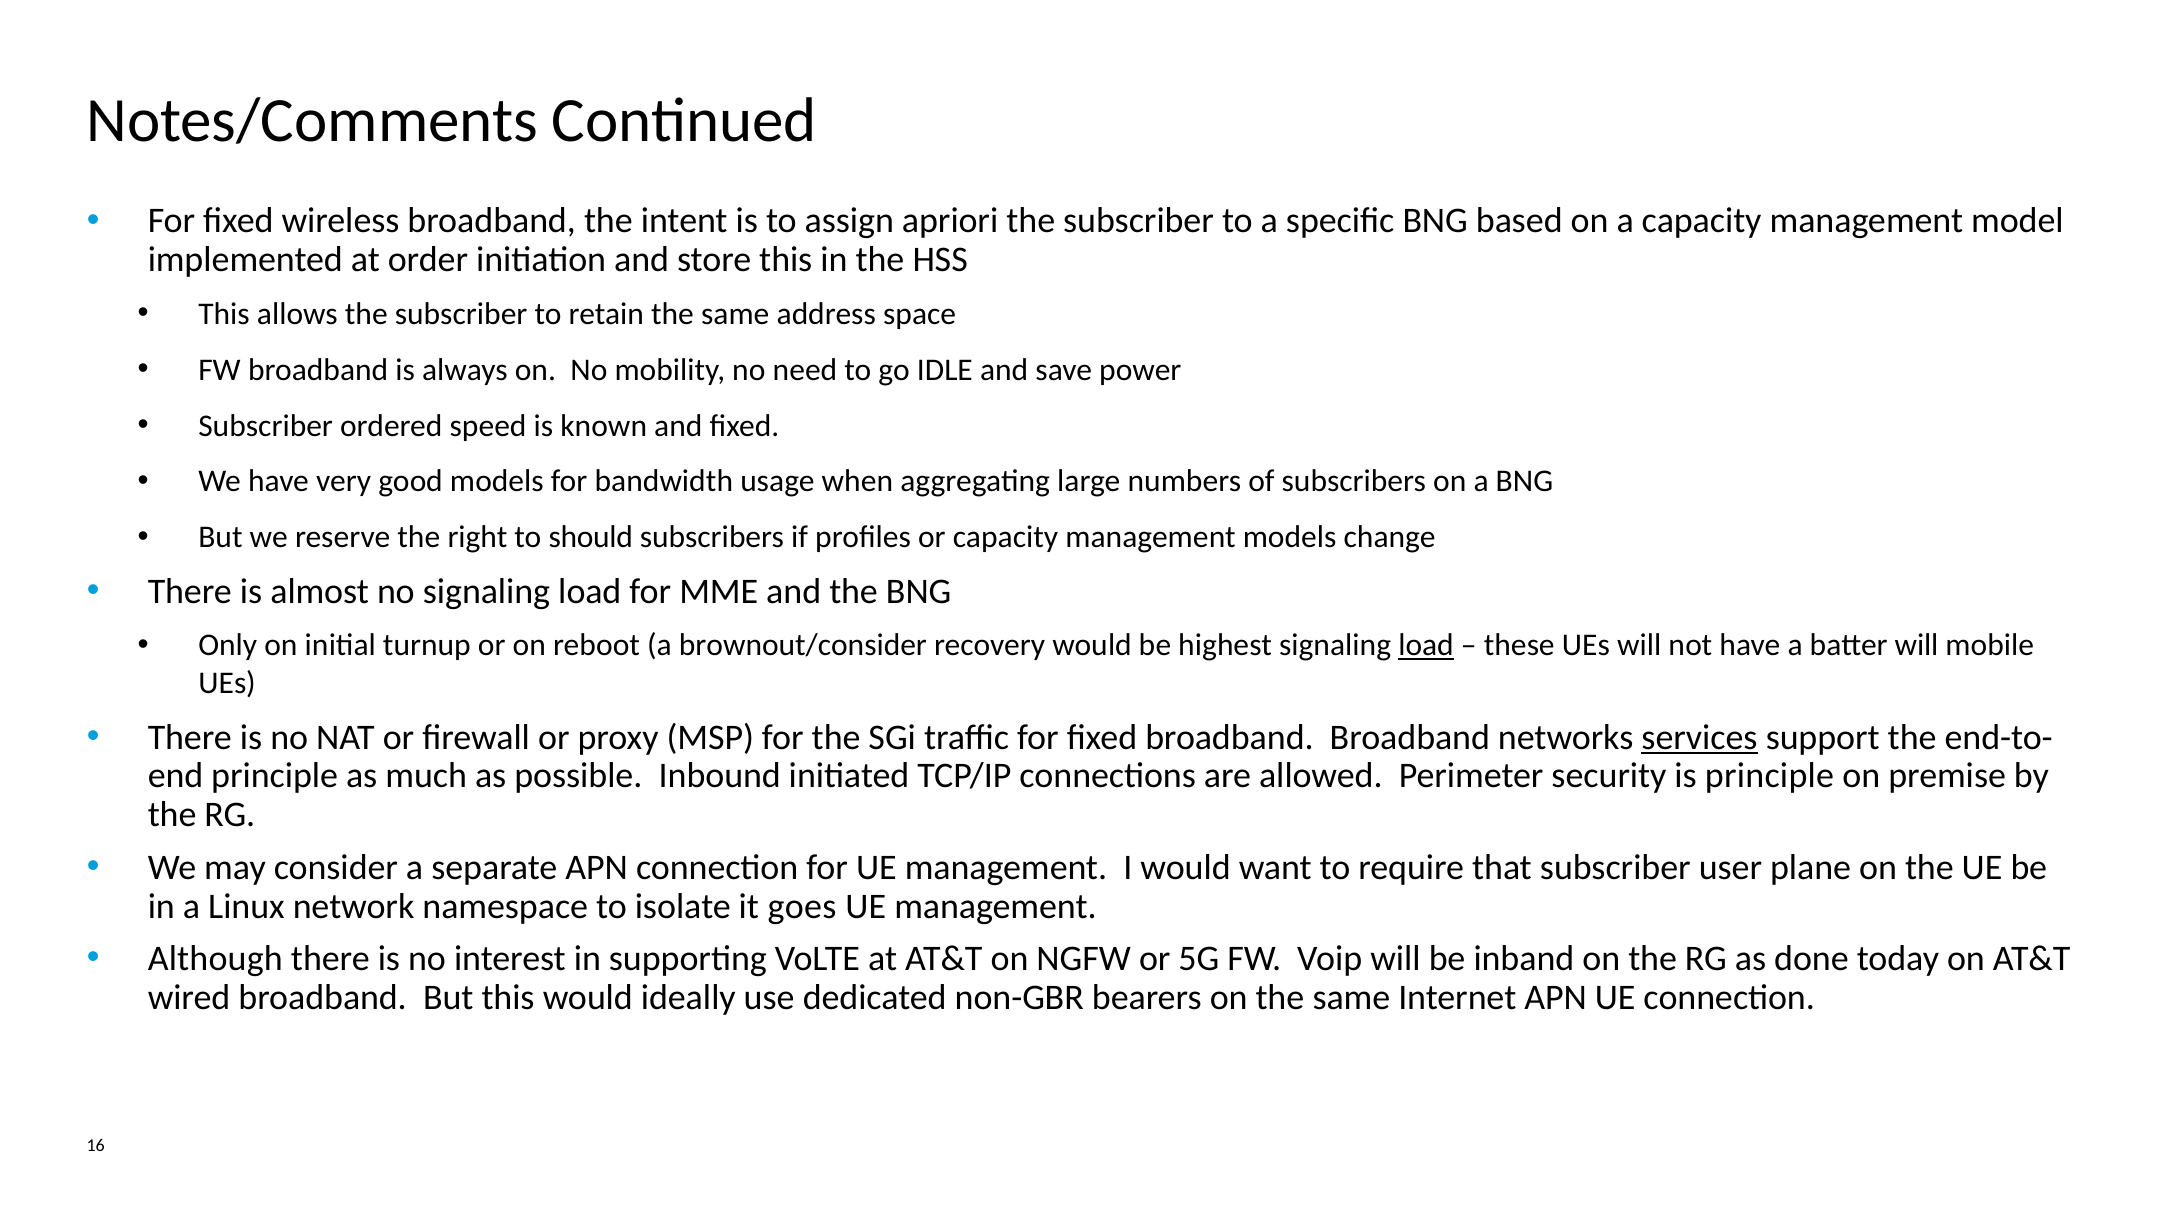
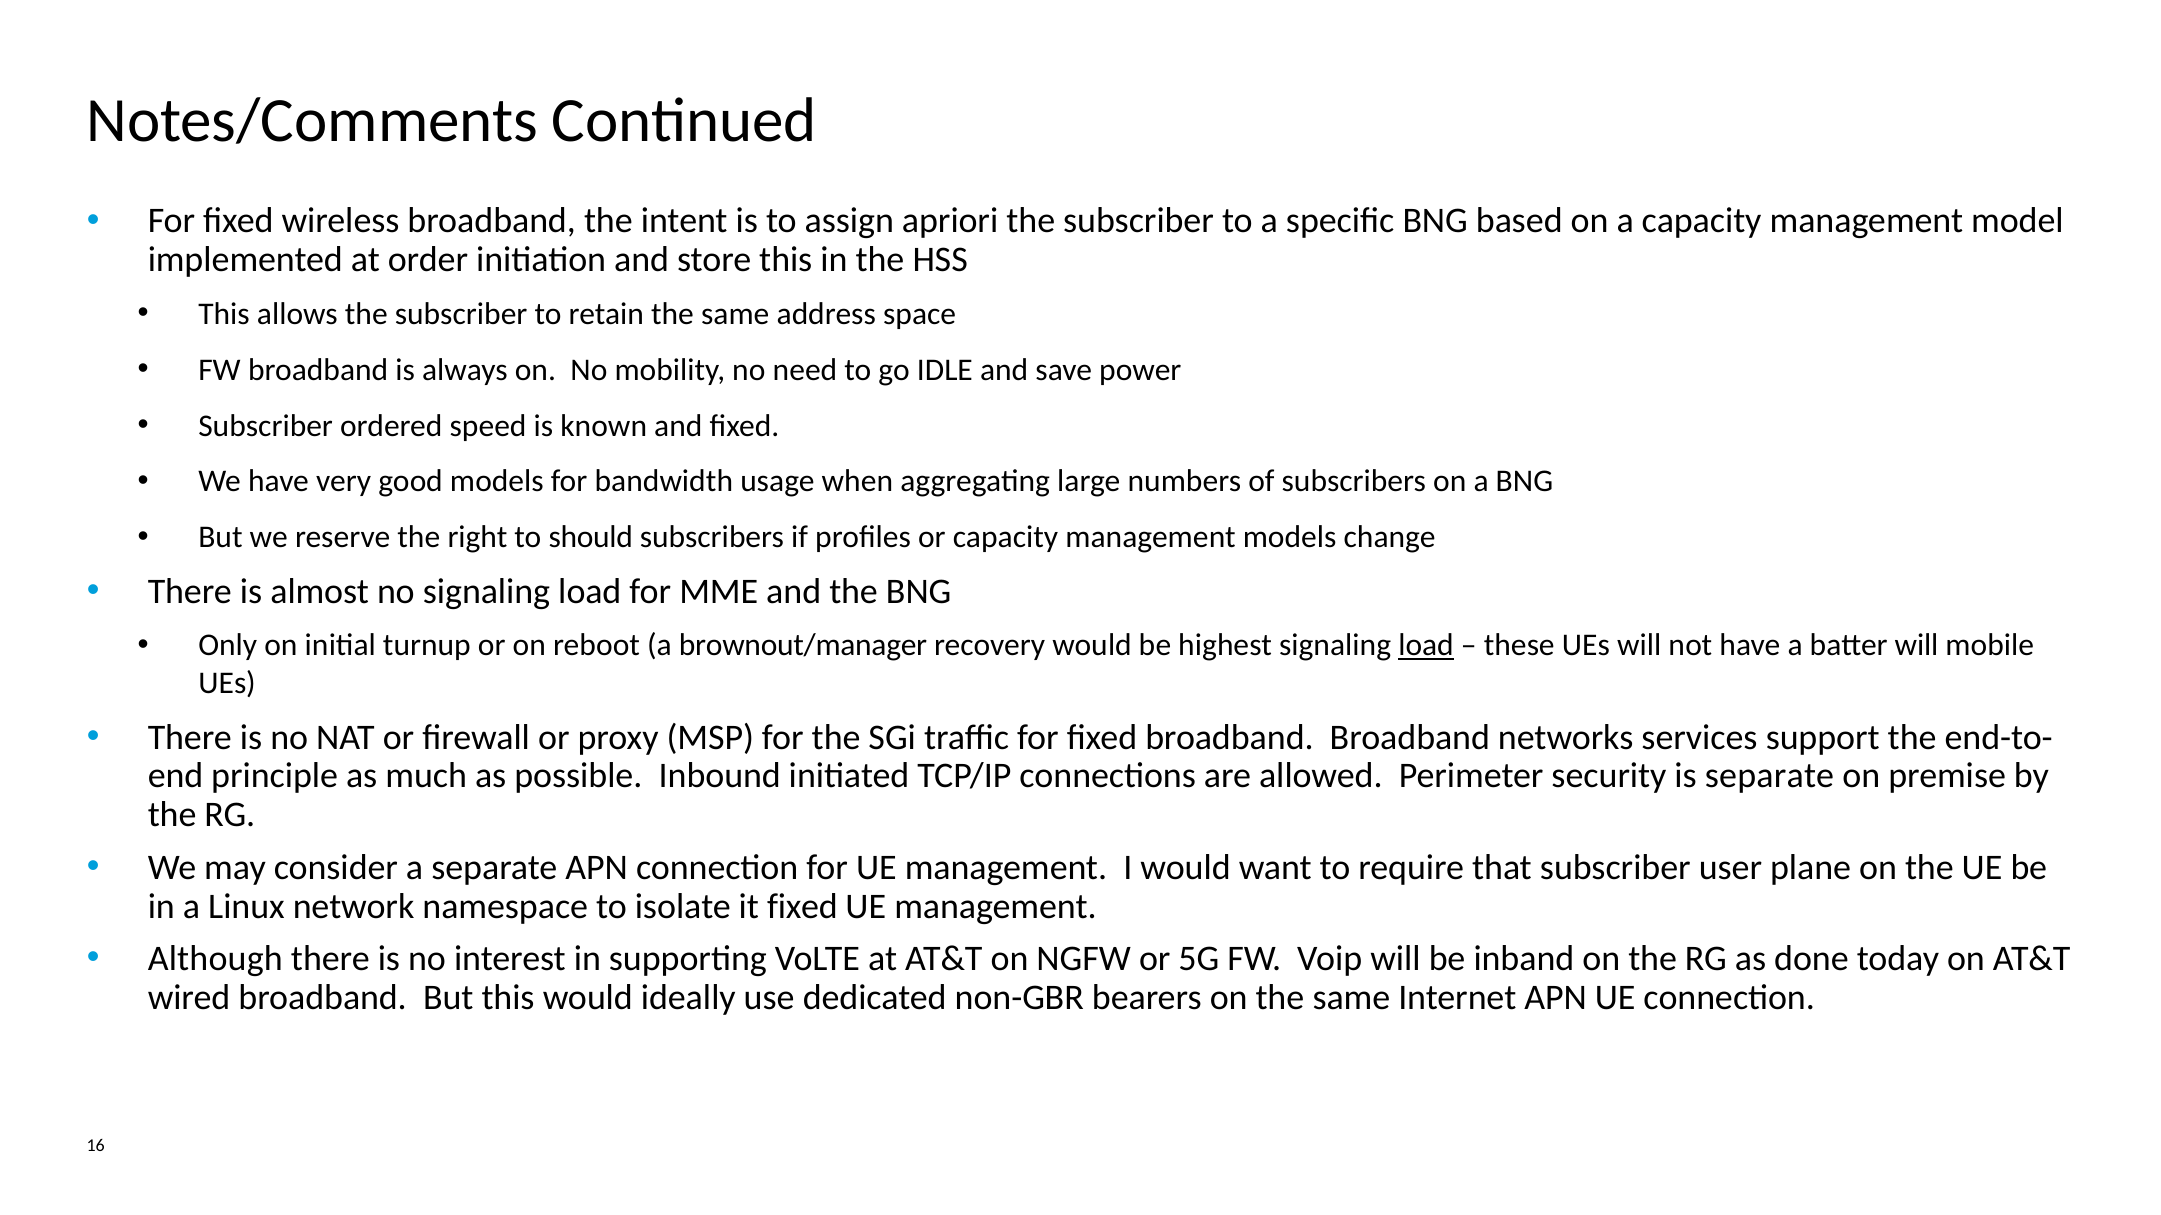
brownout/consider: brownout/consider -> brownout/manager (803, 646)
services underline: present -> none (1700, 738)
is principle: principle -> separate (1769, 776)
it goes: goes -> fixed (802, 907)
